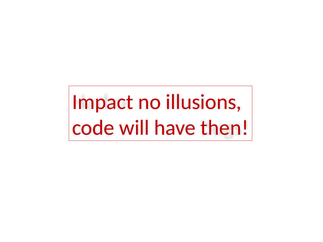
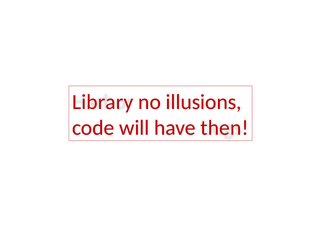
Impact: Impact -> Library (103, 102)
